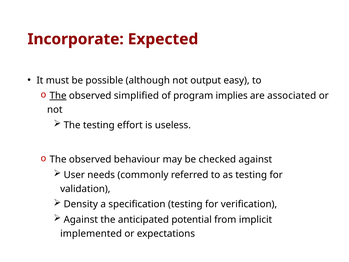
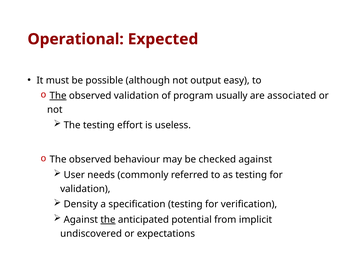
Incorporate: Incorporate -> Operational (76, 39)
observed simplified: simplified -> validation (136, 96)
implies: implies -> usually (232, 96)
the underline: none -> present (108, 219)
implemented: implemented -> undiscovered (91, 233)
